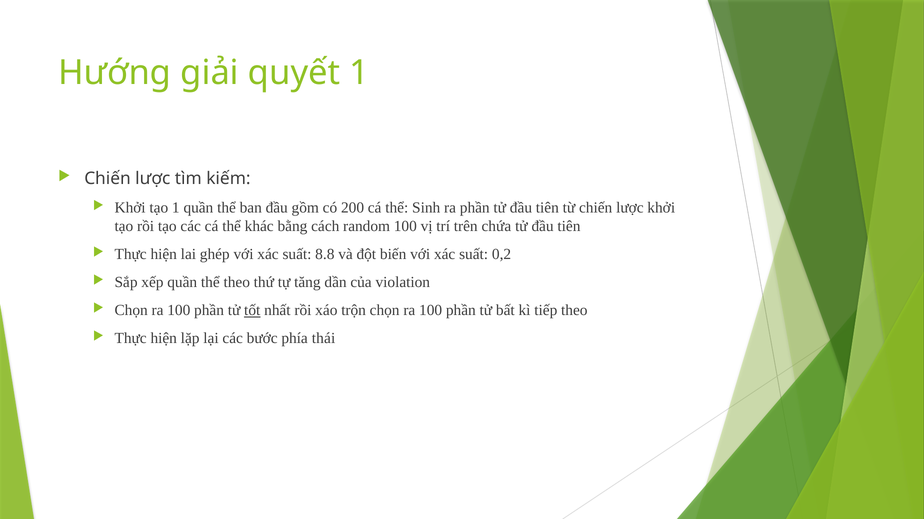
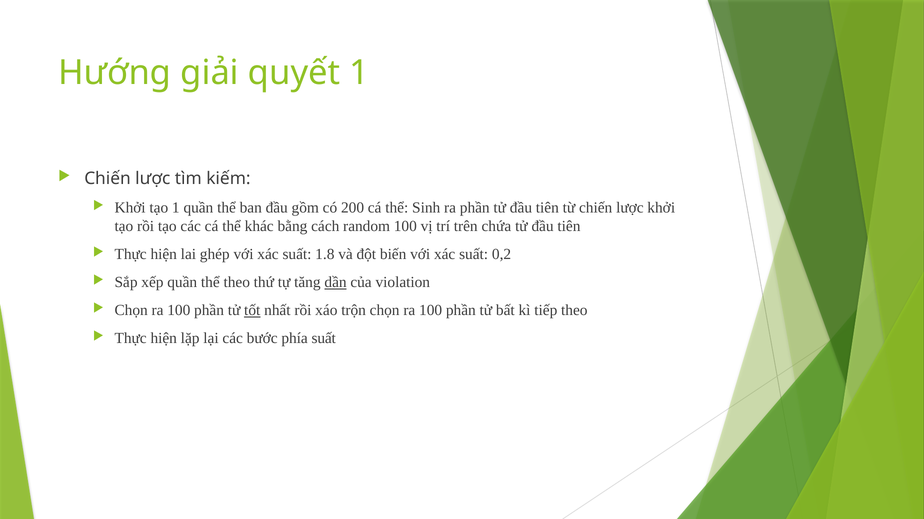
8.8: 8.8 -> 1.8 (325, 255)
dần underline: none -> present (336, 283)
phía thái: thái -> suất (324, 339)
